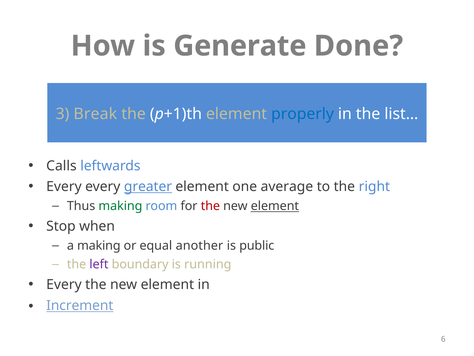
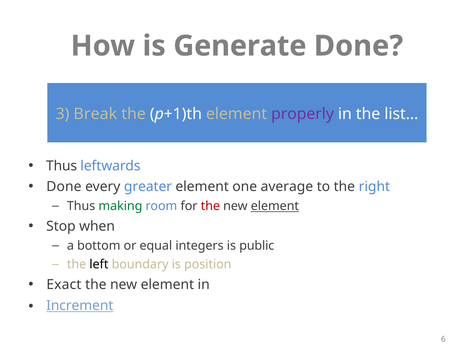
properly colour: blue -> purple (303, 114)
Calls: Calls -> Thus (62, 166)
Every: Every -> Done (64, 186)
greater underline: present -> none (148, 186)
a making: making -> bottom (99, 245)
another: another -> integers (200, 245)
left colour: purple -> black (99, 264)
running: running -> position (208, 264)
Every: Every -> Exact (64, 284)
